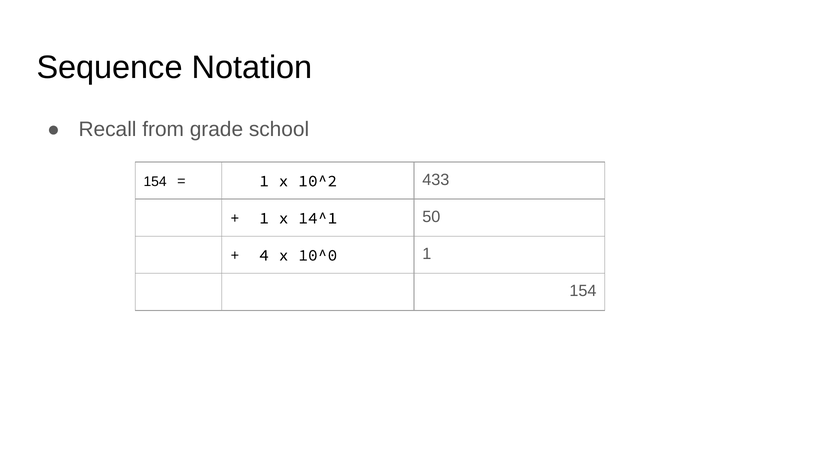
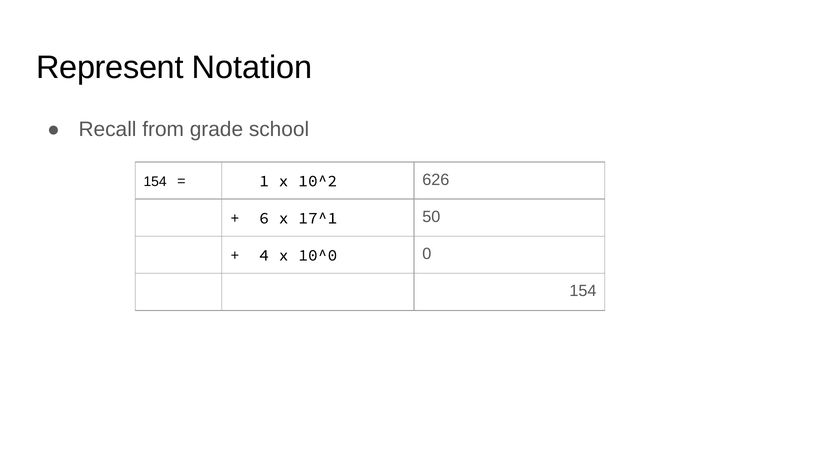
Sequence: Sequence -> Represent (110, 68)
433: 433 -> 626 (436, 180)
1: 1 -> 6 (264, 218)
14^1: 14^1 -> 17^1 (318, 218)
10^0 1: 1 -> 0 (427, 254)
